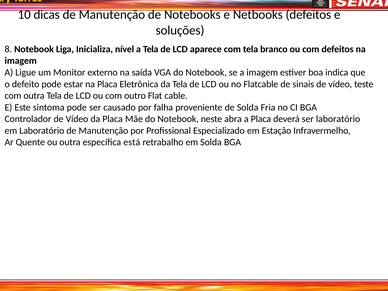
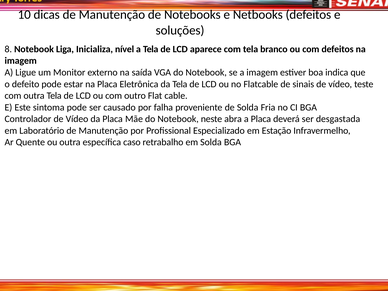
ser laboratório: laboratório -> desgastada (338, 119)
está: está -> caso (132, 142)
